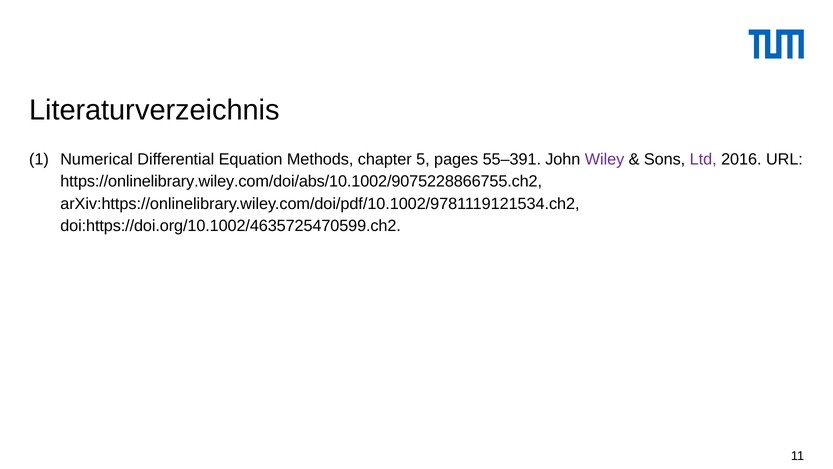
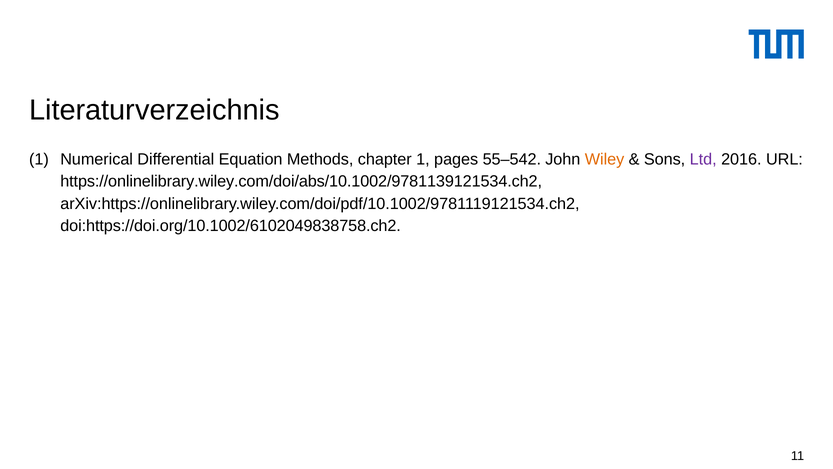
chapter 5: 5 -> 1 (423, 159)
55–391: 55–391 -> 55–542 (512, 159)
Wiley colour: purple -> orange (605, 159)
https://onlinelibrary.wiley.com/doi/abs/10.1002/9075228866755.ch2: https://onlinelibrary.wiley.com/doi/abs/10.1002/9075228866755.ch2 -> https://onlinelibrary.wiley.com/doi/abs/10.1002/9781139121534.ch2 (301, 181)
doi:https://doi.org/10.1002/4635725470599.ch2: doi:https://doi.org/10.1002/4635725470599.ch2 -> doi:https://doi.org/10.1002/6102049838758.ch2 (231, 226)
